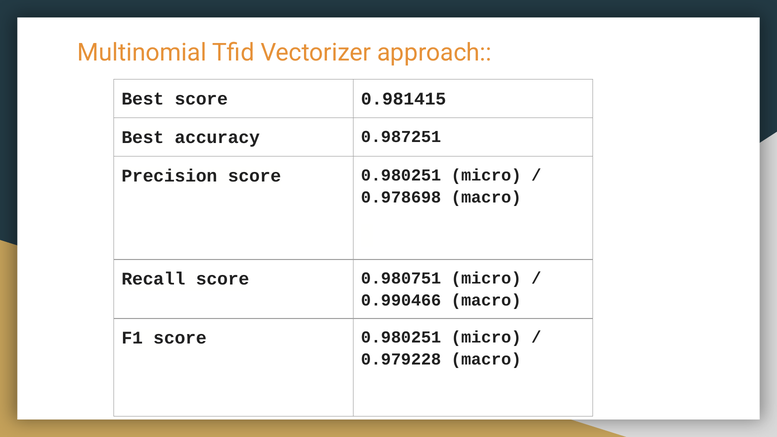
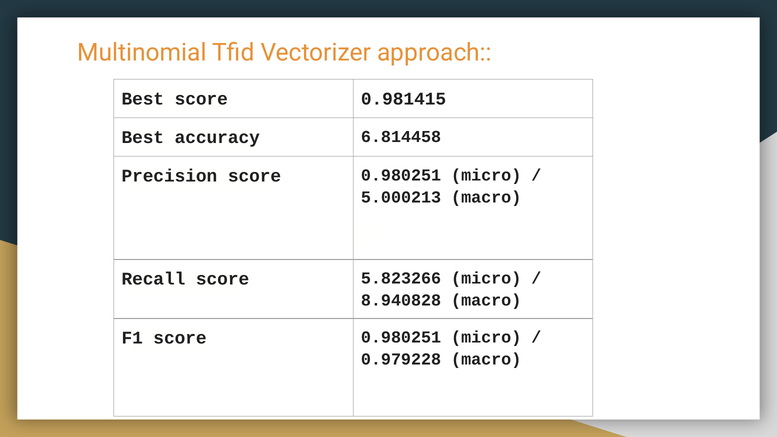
0.987251: 0.987251 -> 6.814458 (401, 137)
0.978698: 0.978698 -> 5.000213 (401, 197)
0.980751: 0.980751 -> 5.823266 (401, 278)
0.990466: 0.990466 -> 8.940828 (401, 300)
